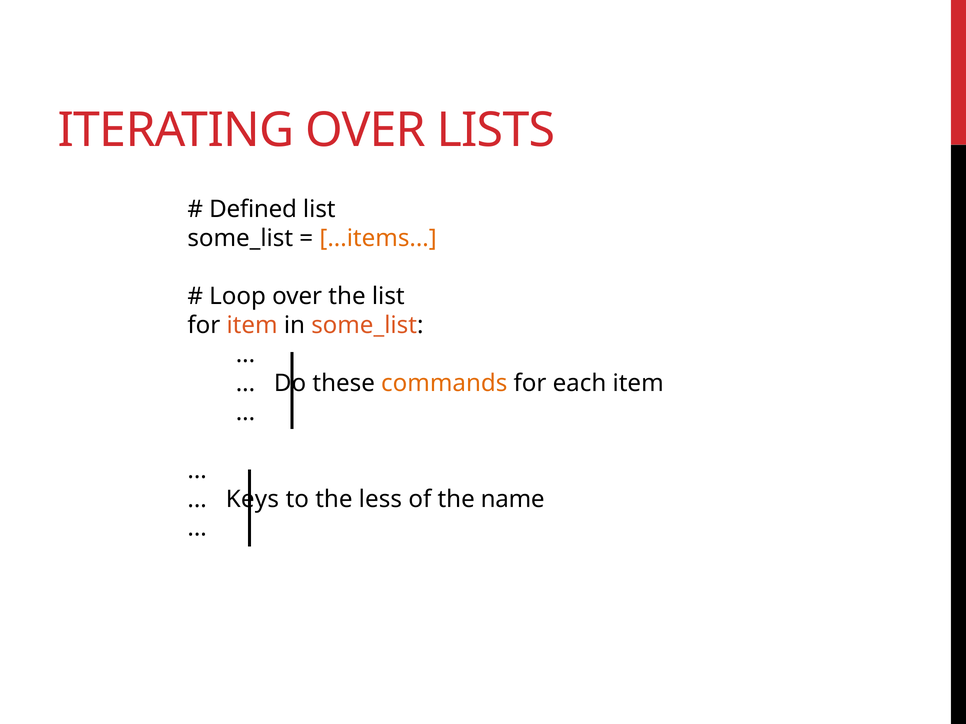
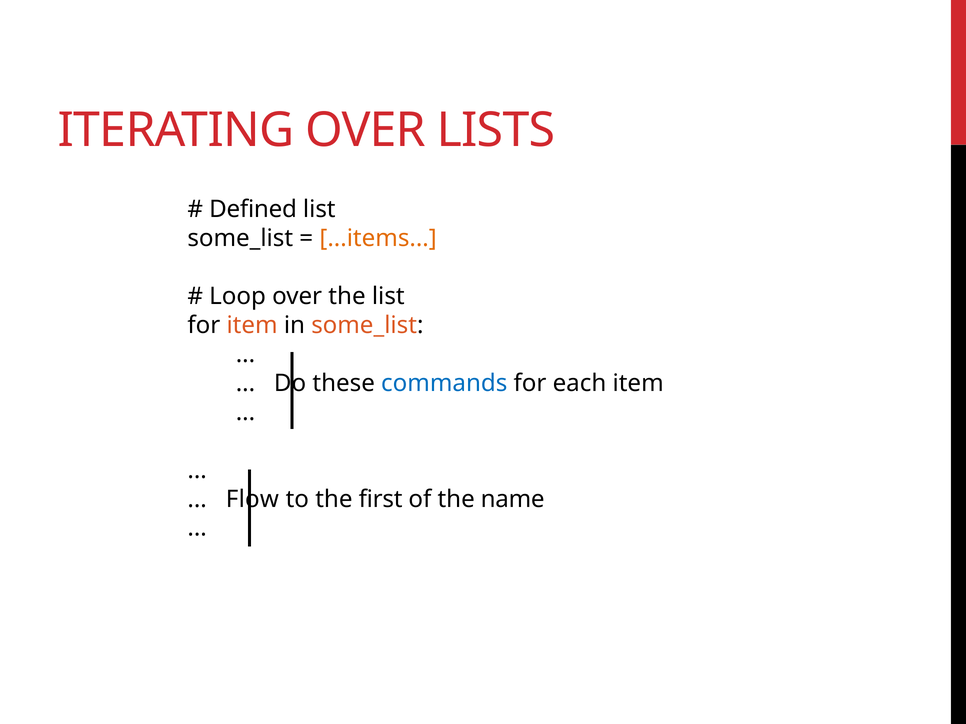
commands colour: orange -> blue (444, 383)
Keys: Keys -> Flow (252, 499)
less: less -> first (381, 499)
